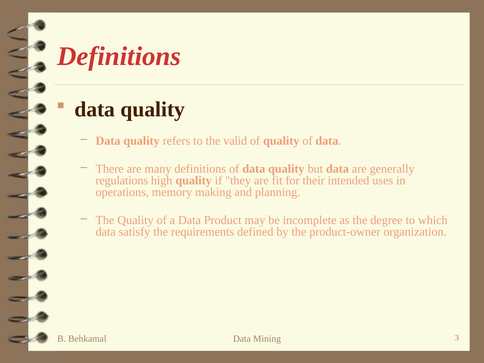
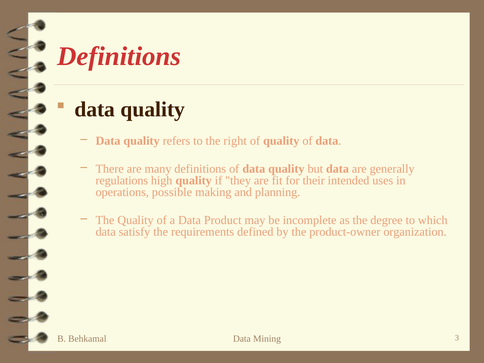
valid: valid -> right (235, 141)
memory: memory -> possible (172, 192)
